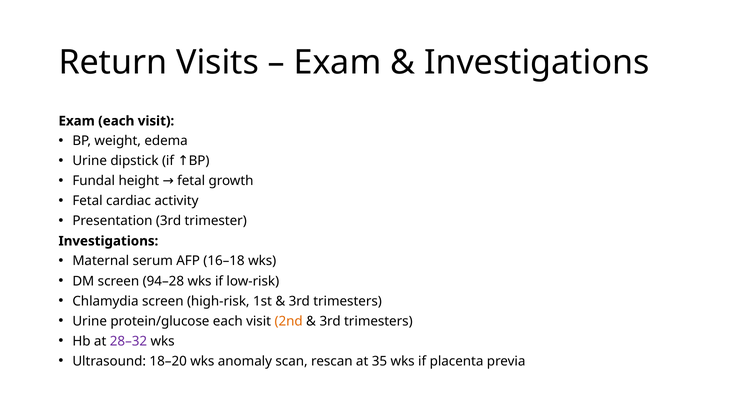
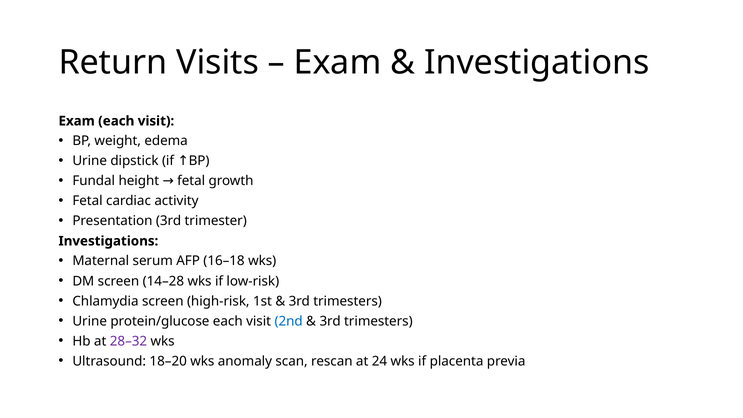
94–28: 94–28 -> 14–28 (163, 281)
2nd colour: orange -> blue (289, 321)
35: 35 -> 24 (379, 361)
